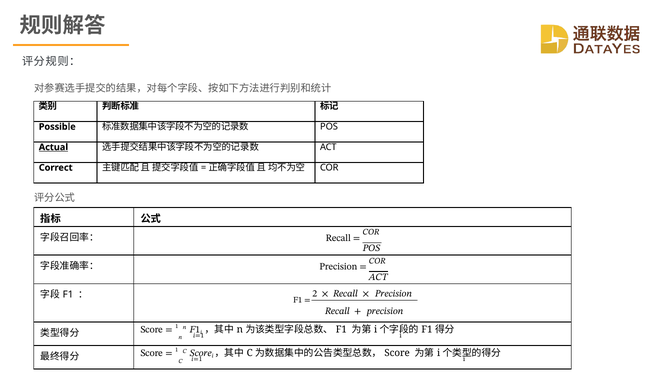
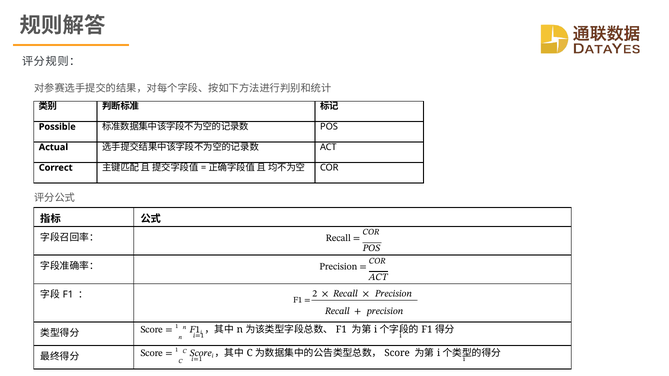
Actual underline: present -> none (53, 147)
